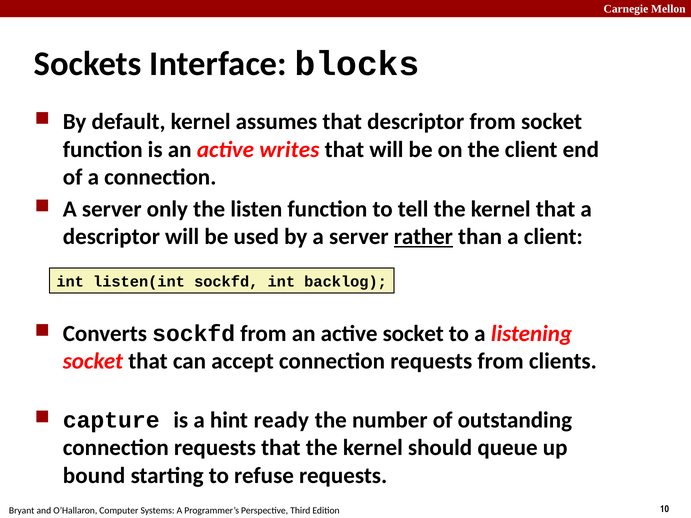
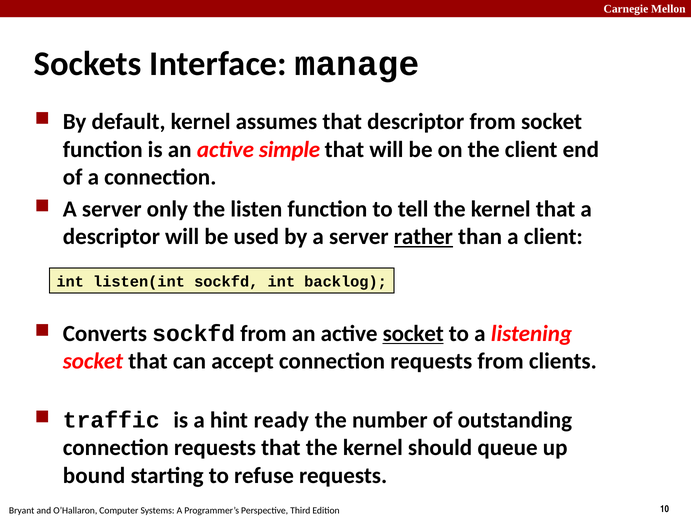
blocks: blocks -> manage (357, 64)
writes: writes -> simple (290, 149)
socket underline: none -> present (413, 334)
capture: capture -> traffic (111, 420)
